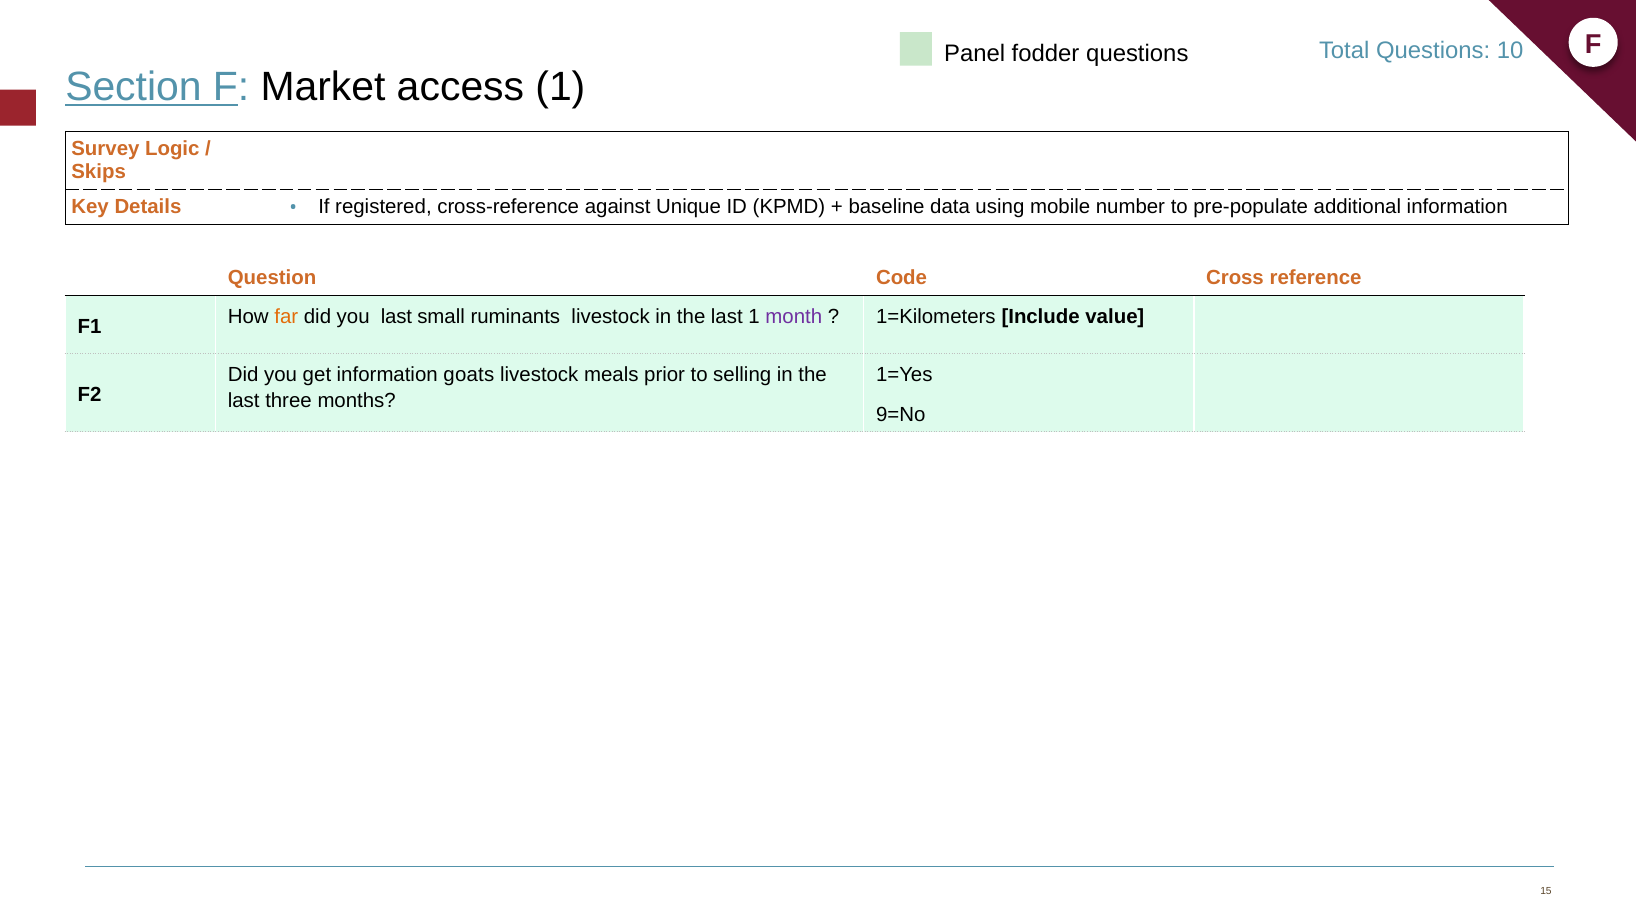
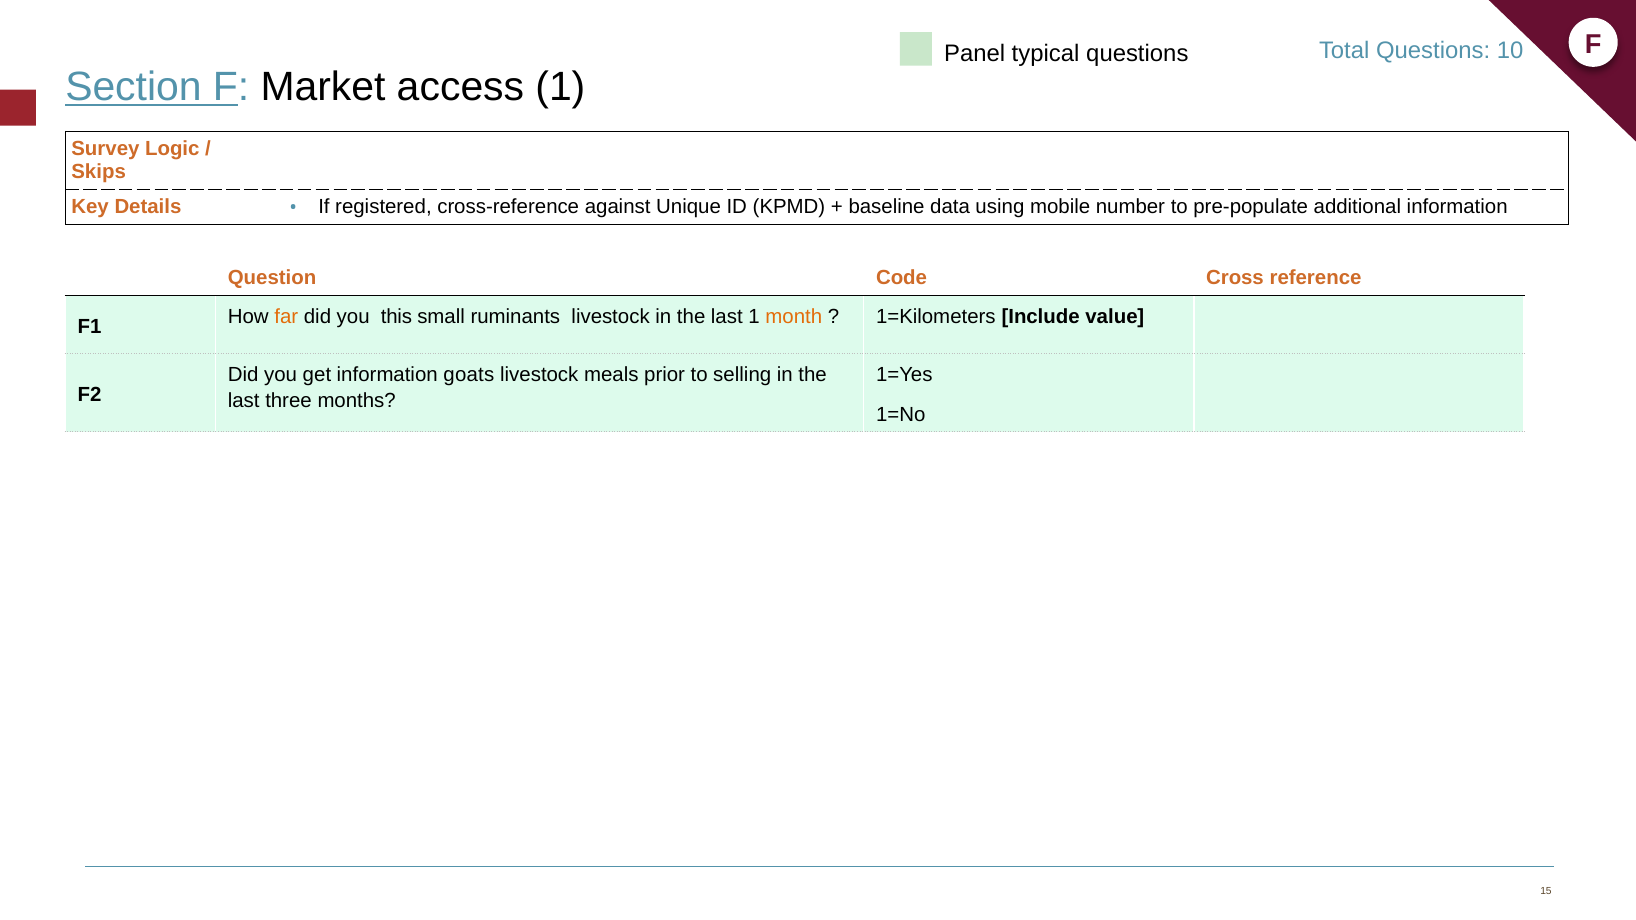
fodder: fodder -> typical (1046, 54)
you last: last -> this (396, 317)
month colour: purple -> orange (794, 317)
9=No: 9=No -> 1=No (901, 415)
